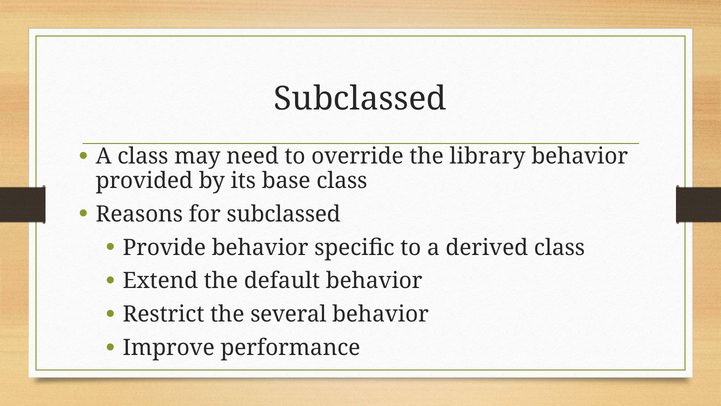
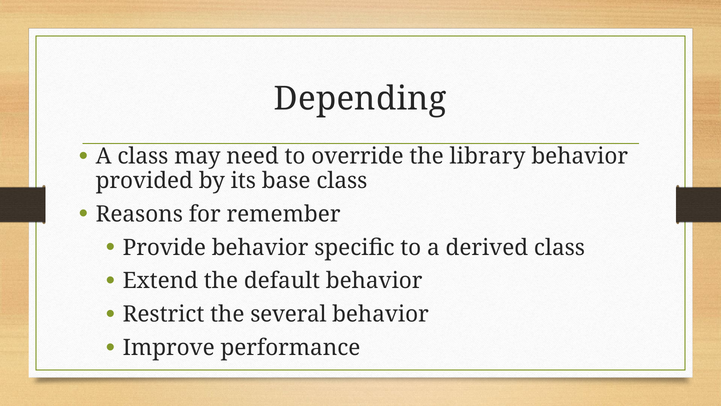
Subclassed: Subclassed -> Depending (360, 99)
for subclassed: subclassed -> remember (284, 214)
